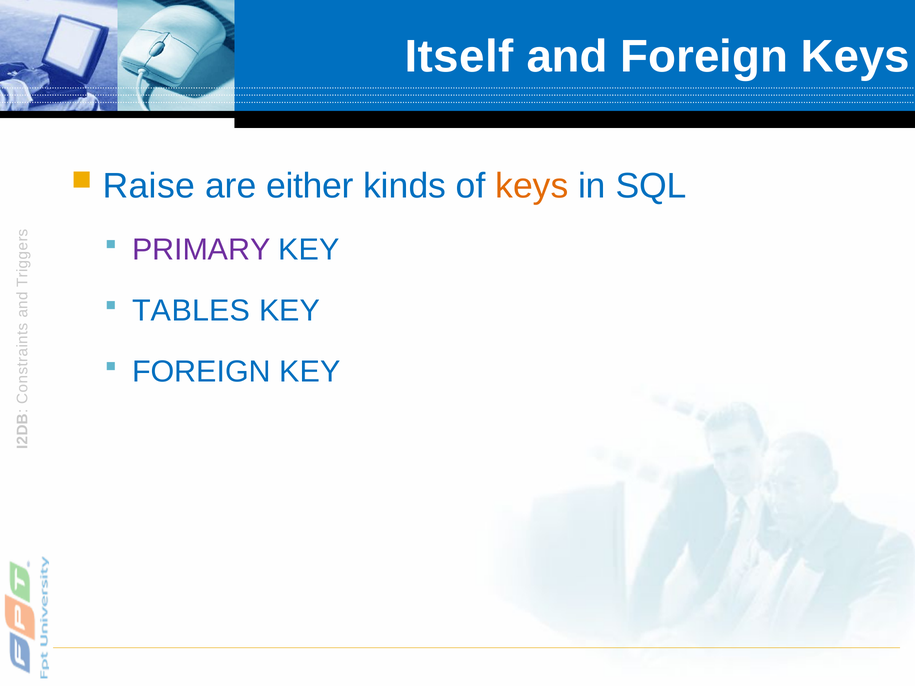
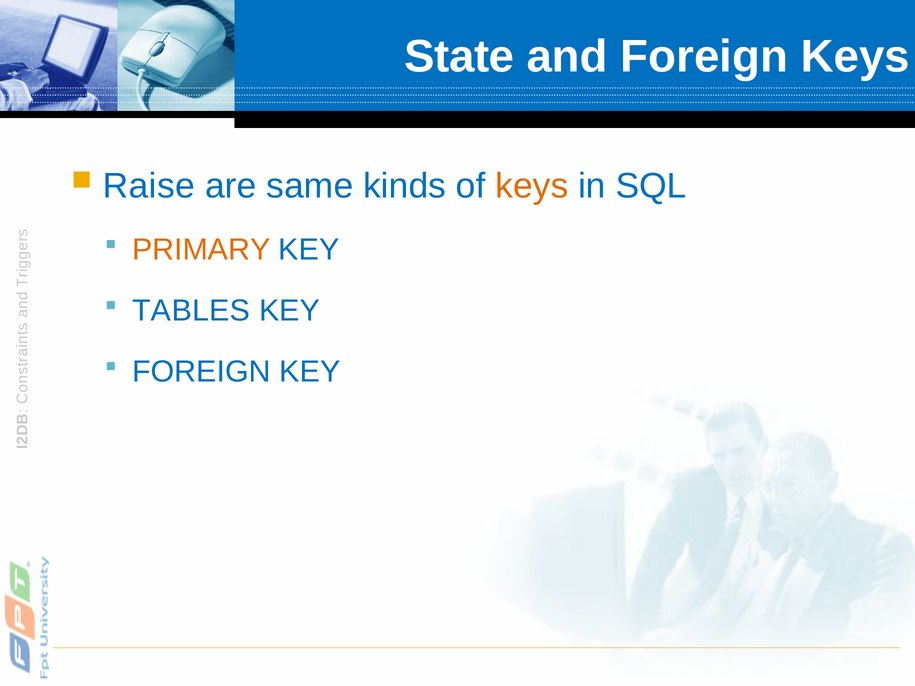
Itself: Itself -> State (459, 57)
either: either -> same (310, 186)
PRIMARY colour: purple -> orange (201, 250)
